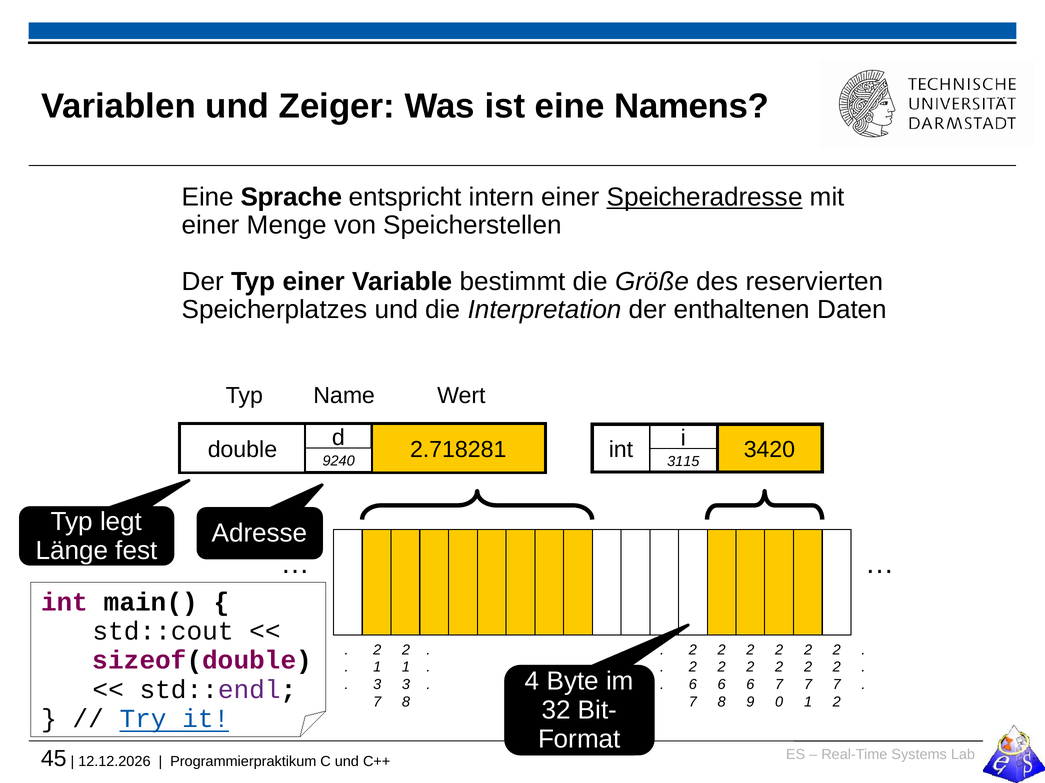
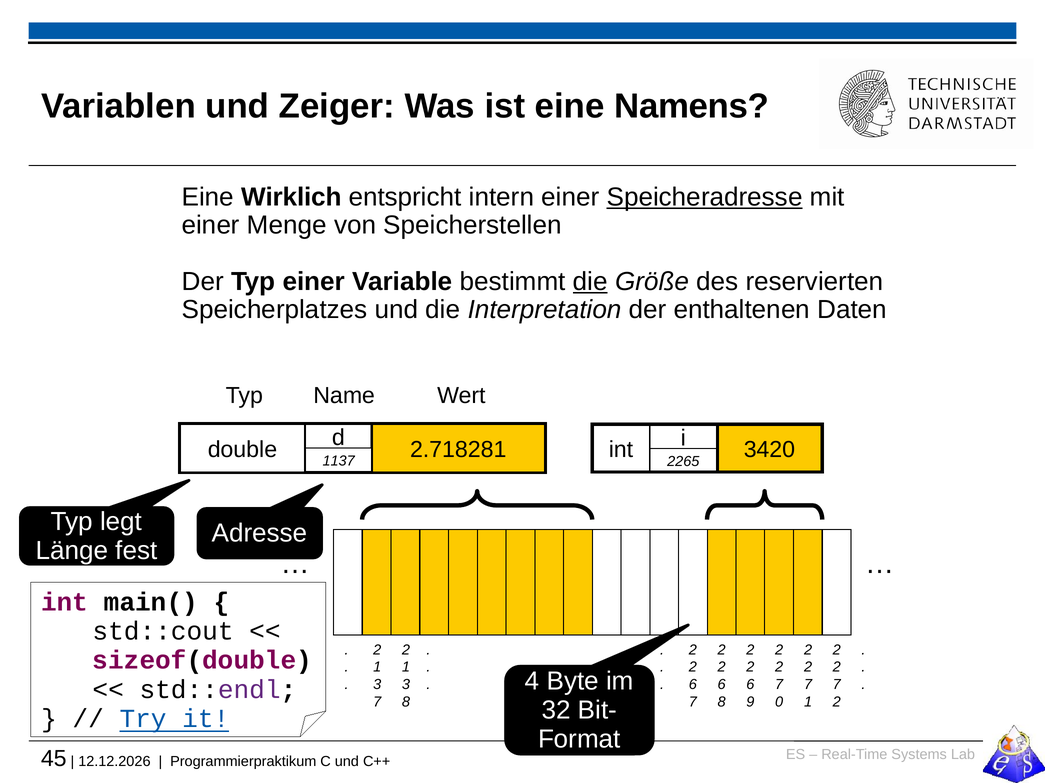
Sprache: Sprache -> Wirklich (291, 197)
die underline: none -> present (590, 282)
9240: 9240 -> 1137 (339, 461)
3115: 3115 -> 2265 (683, 462)
